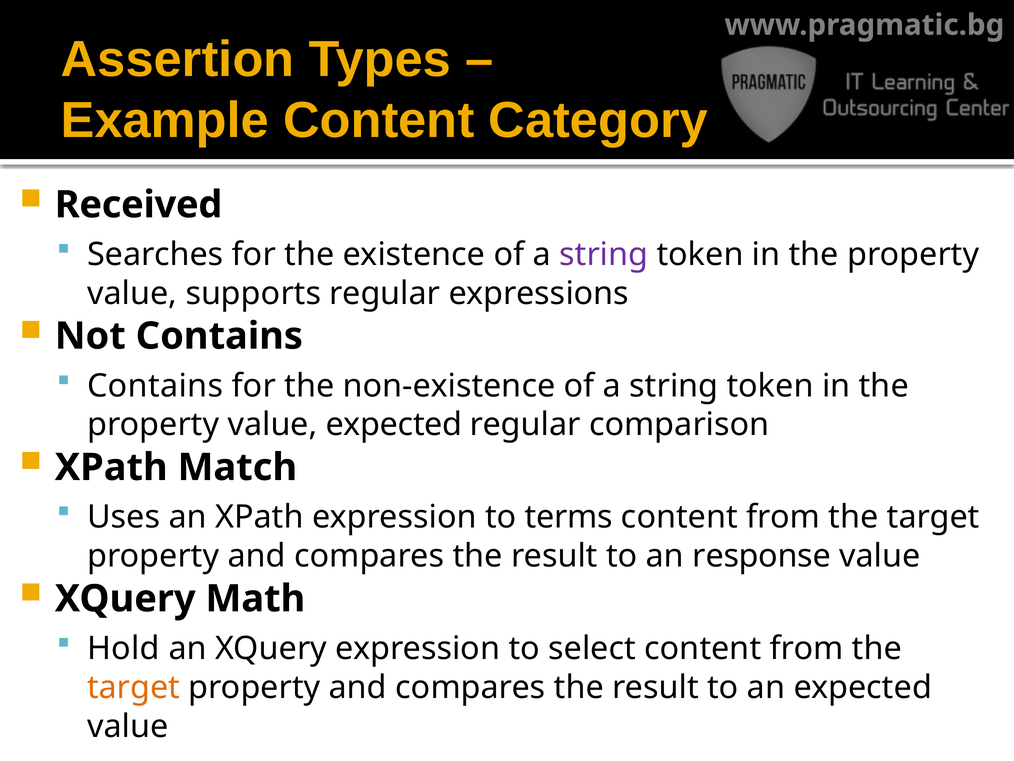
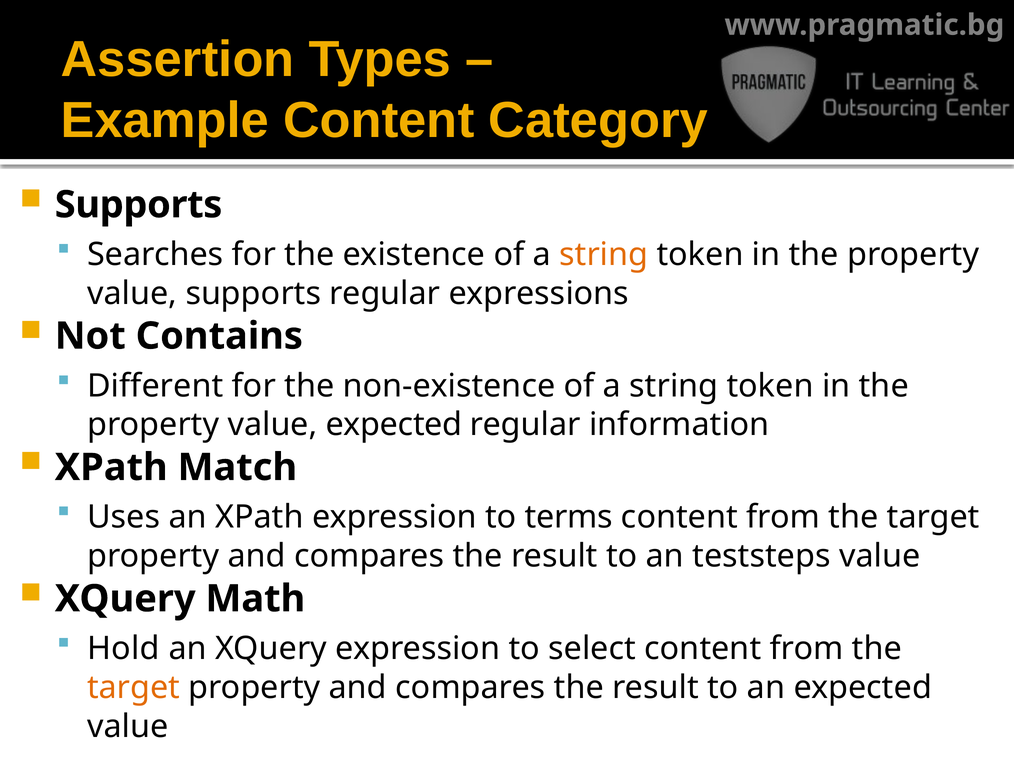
Received: Received -> Supports (139, 205)
string colour: purple -> orange (604, 254)
Contains: Contains -> Different (155, 386)
comparison: comparison -> information (679, 424)
response: response -> teststeps (762, 556)
